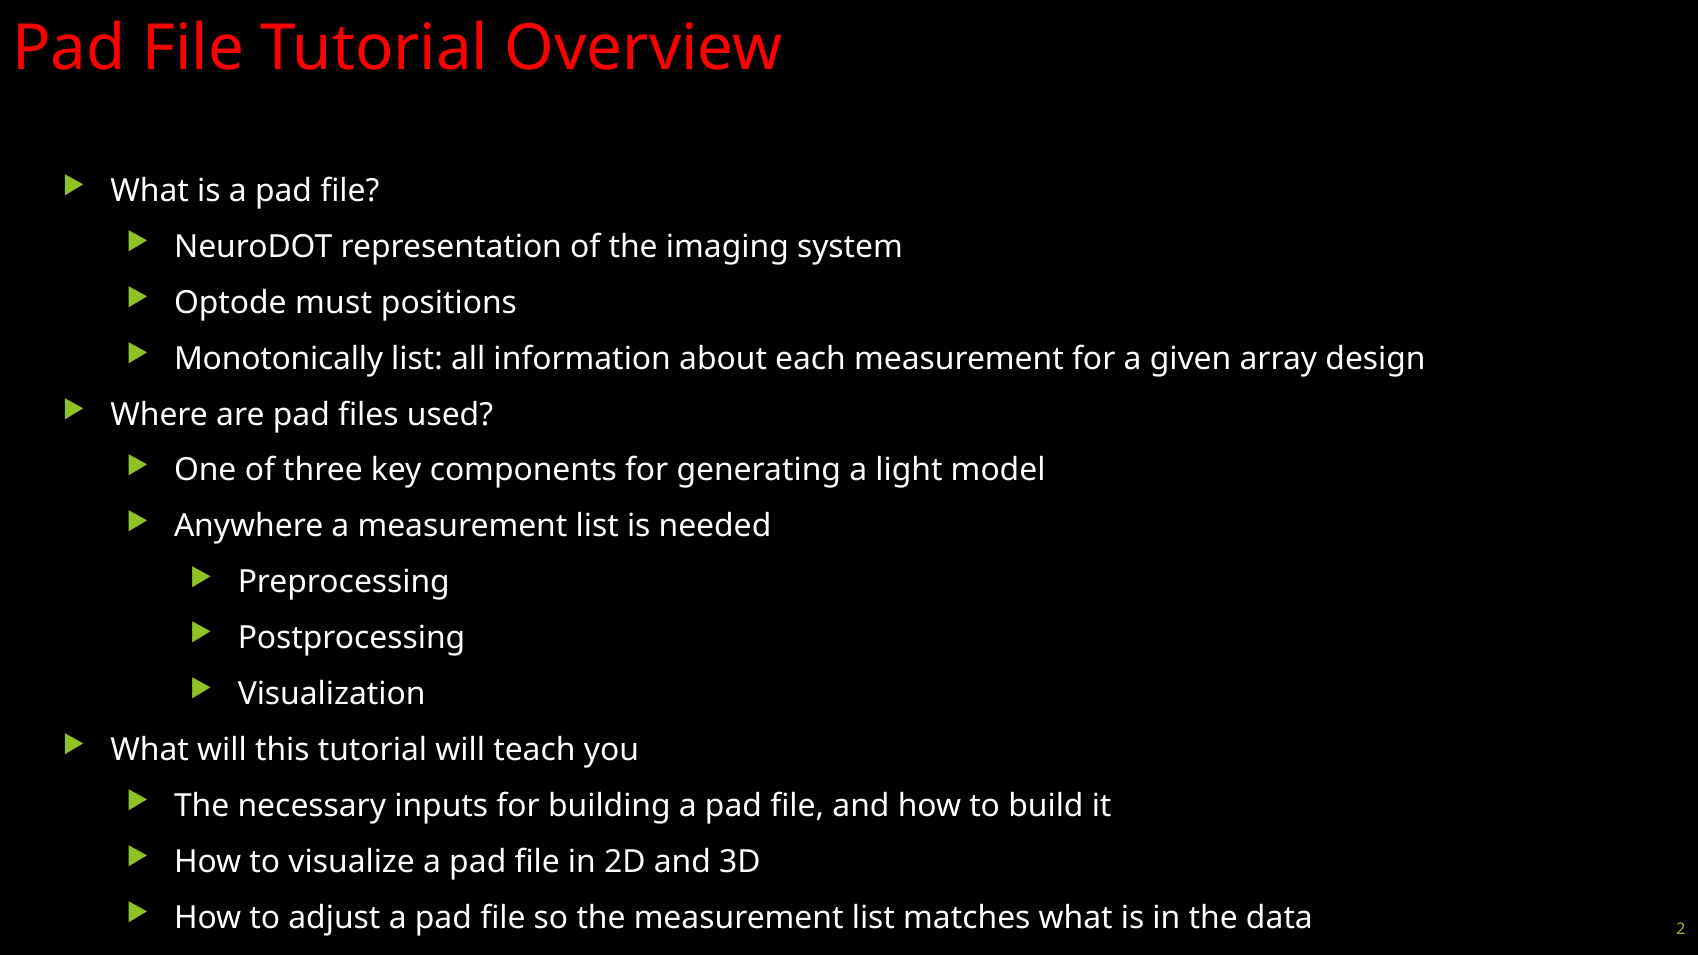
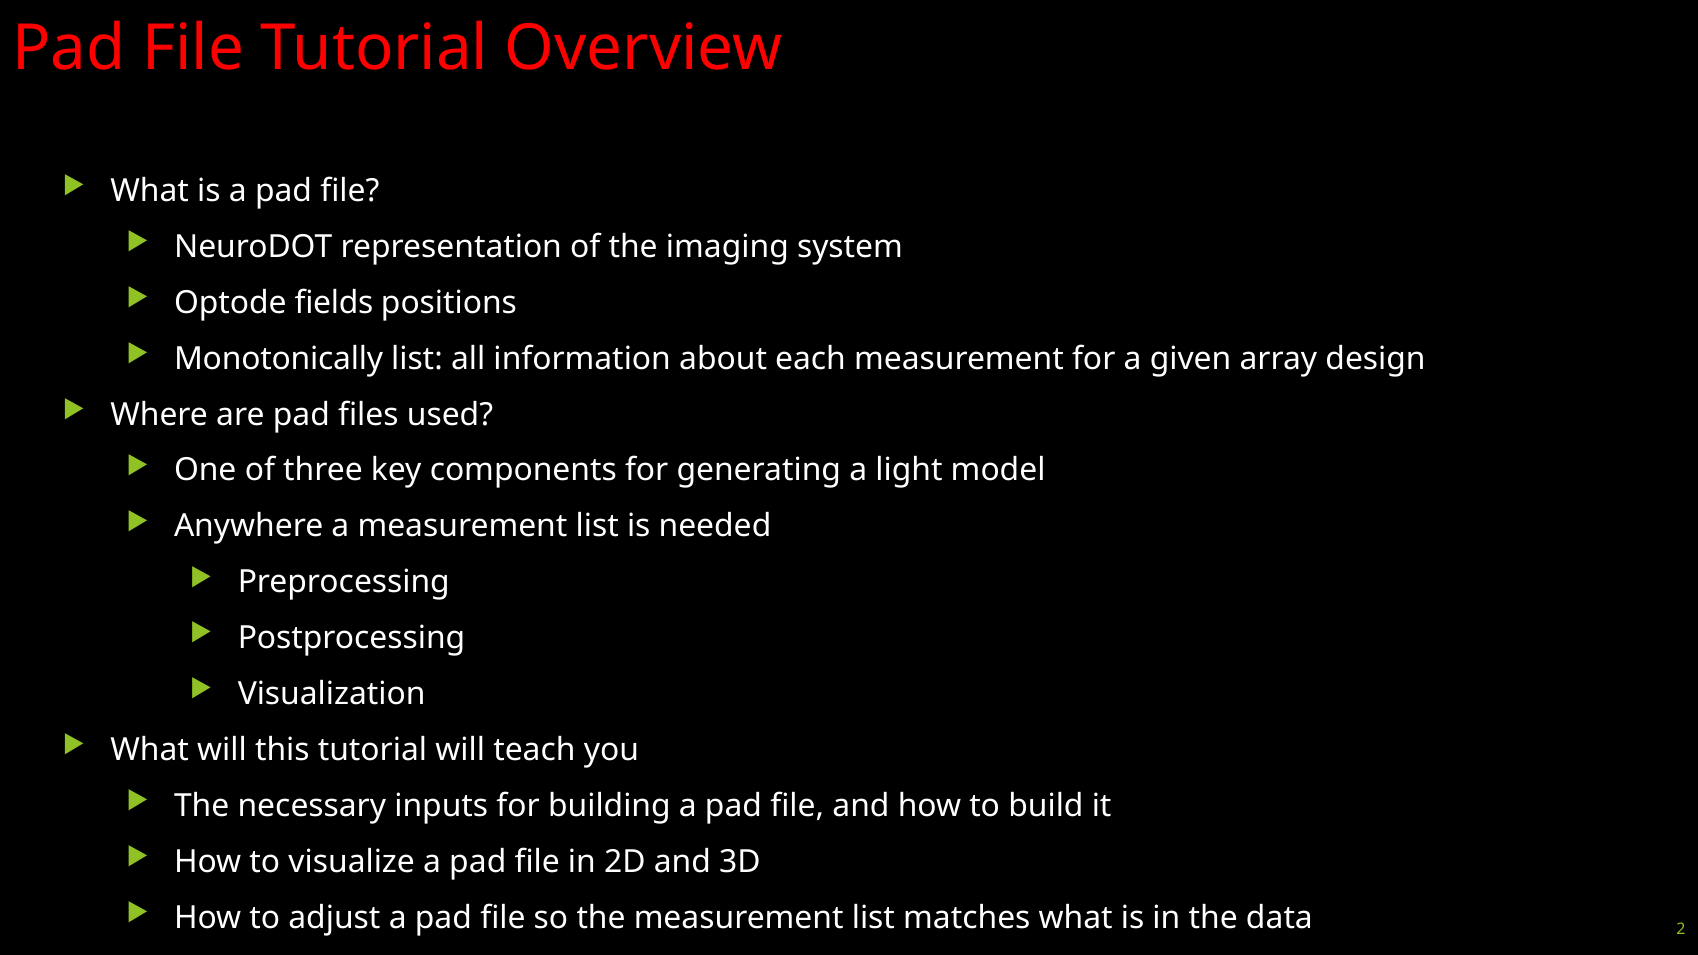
must: must -> fields (334, 303)
